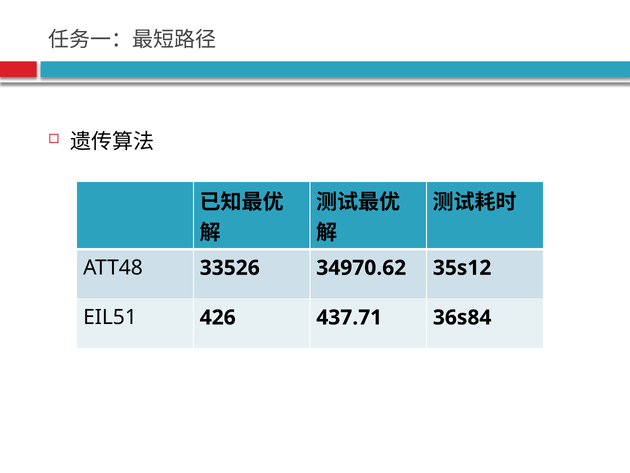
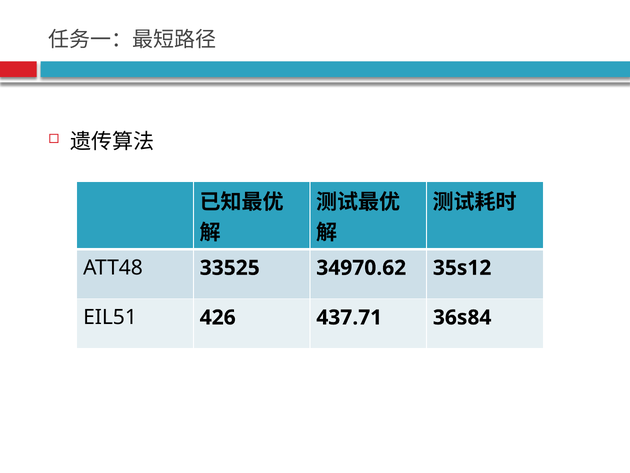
33526: 33526 -> 33525 (230, 268)
